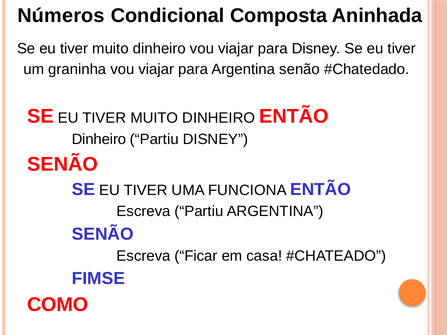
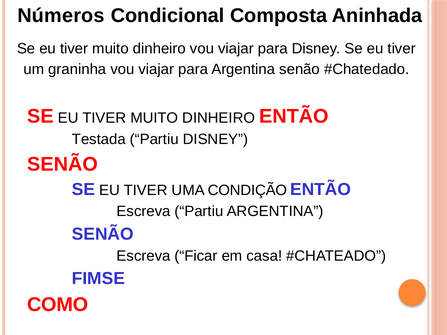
Dinheiro: Dinheiro -> Testada (99, 140)
FUNCIONA: FUNCIONA -> CONDIÇÃO (247, 190)
